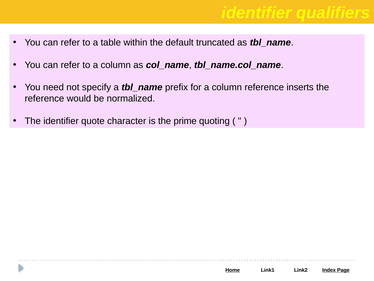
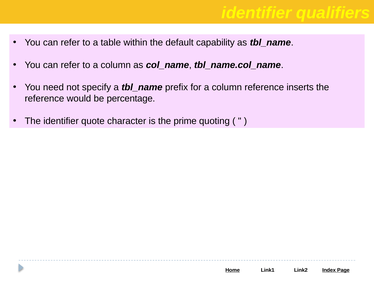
truncated: truncated -> capability (215, 42)
normalized: normalized -> percentage (131, 98)
